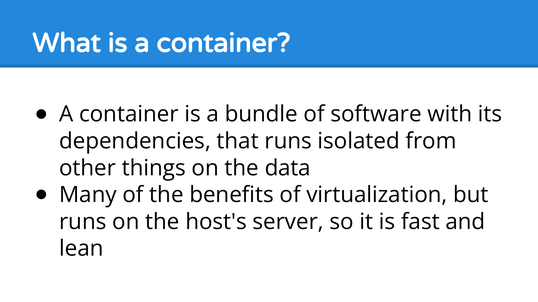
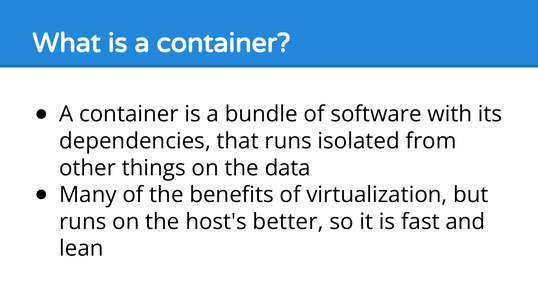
server: server -> better (288, 222)
